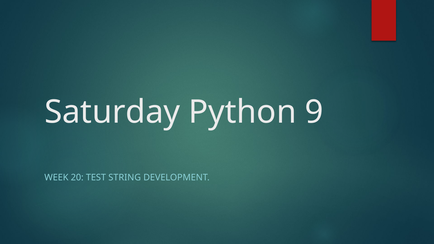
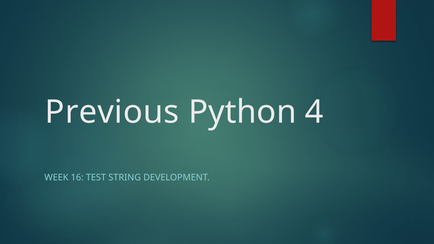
Saturday: Saturday -> Previous (112, 112)
9: 9 -> 4 (314, 112)
20: 20 -> 16 (77, 178)
